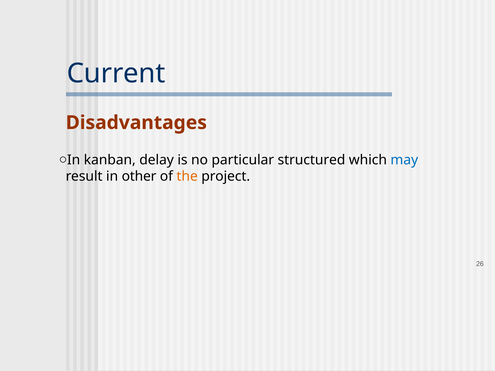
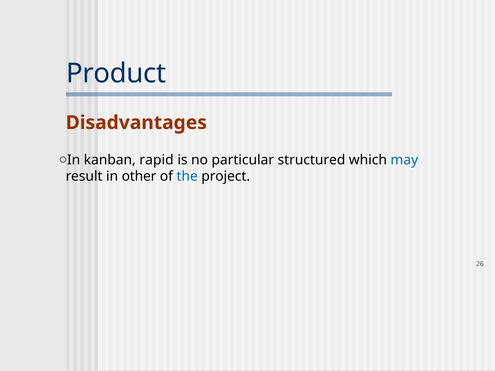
Current: Current -> Product (116, 73)
delay: delay -> rapid (157, 160)
the colour: orange -> blue (187, 177)
